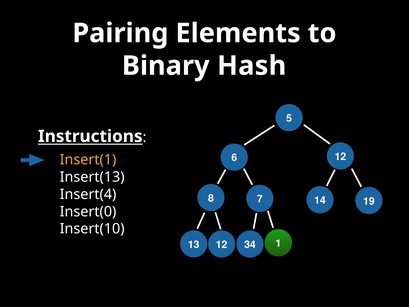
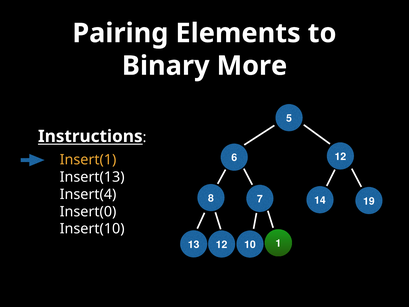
Hash: Hash -> More (252, 66)
34: 34 -> 10 (250, 245)
